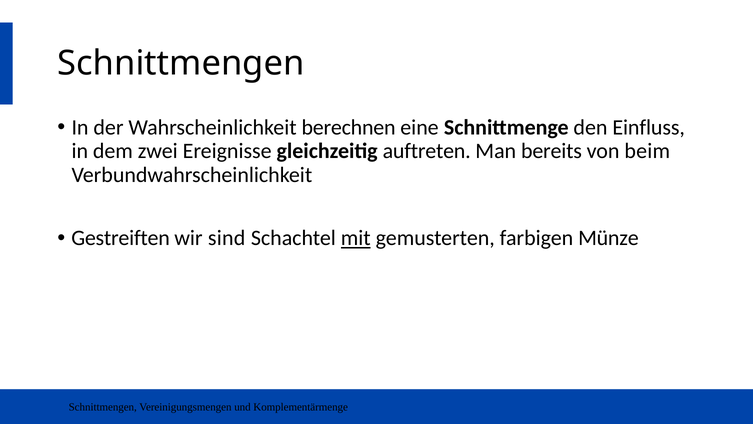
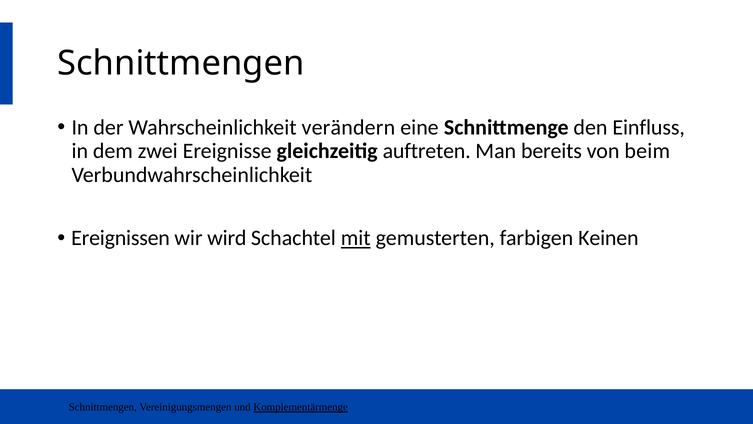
berechnen: berechnen -> verändern (348, 127)
Gestreiften: Gestreiften -> Ereignissen (121, 238)
sind: sind -> wird (227, 238)
Münze: Münze -> Keinen (608, 238)
Komplementärmenge underline: none -> present (301, 407)
